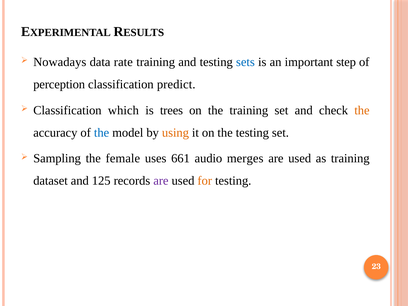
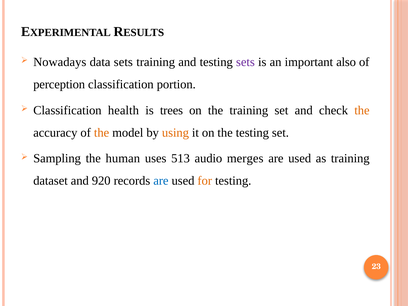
data rate: rate -> sets (123, 62)
sets colour: blue -> purple (245, 62)
step: step -> also (346, 62)
predict: predict -> portion (176, 84)
which: which -> health (123, 110)
the colour: blue -> orange (102, 133)
female: female -> human (123, 158)
661: 661 -> 513 (181, 158)
125: 125 -> 920 (101, 181)
are colour: purple -> blue (161, 181)
